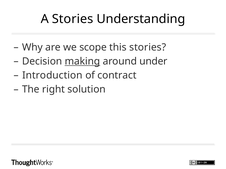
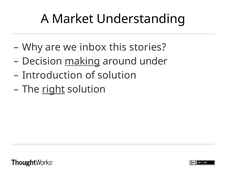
A Stories: Stories -> Market (73, 19)
scope: scope -> inbox (93, 47)
of contract: contract -> solution (117, 76)
right underline: none -> present (53, 90)
